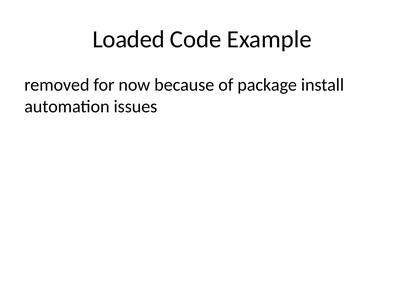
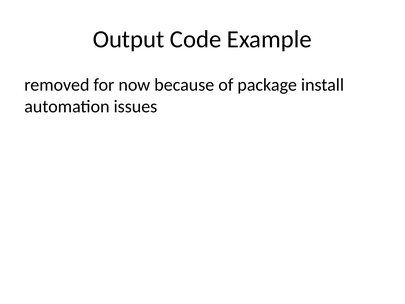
Loaded: Loaded -> Output (129, 39)
